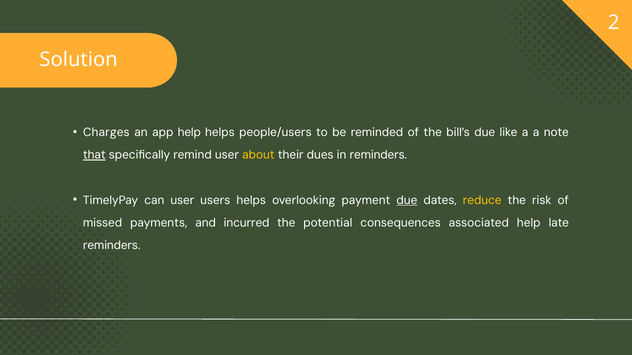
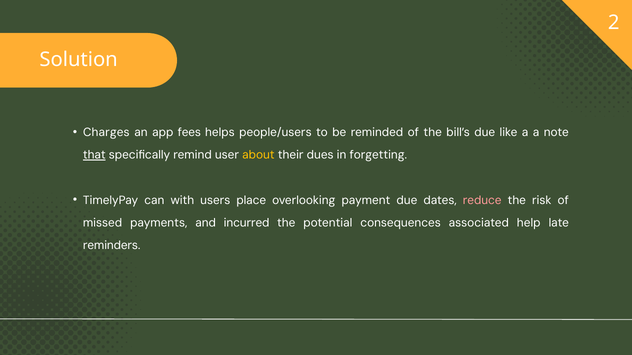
app help: help -> fees (189, 133)
in reminders: reminders -> forgetting (378, 155)
can user: user -> with (182, 201)
users helps: helps -> place (251, 201)
due underline: present -> none (407, 201)
reduce colour: yellow -> pink (482, 201)
